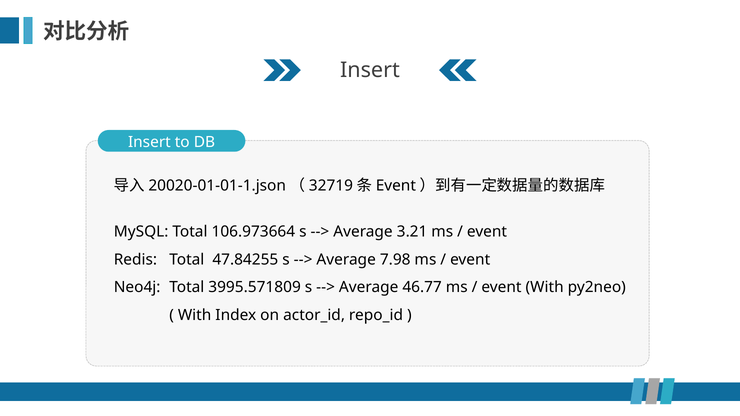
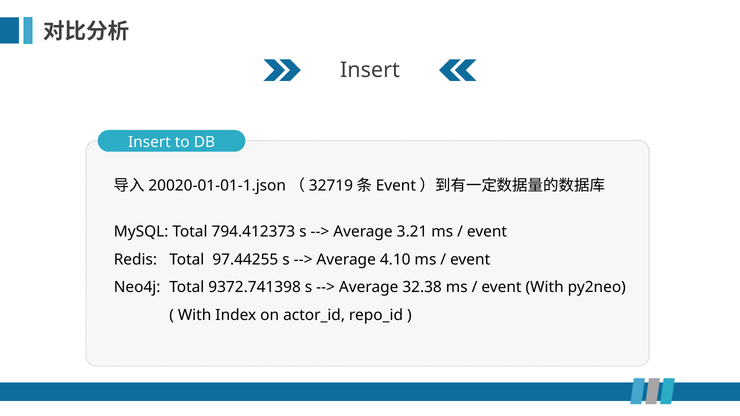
106.973664: 106.973664 -> 794.412373 (253, 232)
47.84255: 47.84255 -> 97.44255 (245, 260)
7.98: 7.98 -> 4.10 (395, 260)
3995.571809: 3995.571809 -> 9372.741398 (255, 288)
46.77: 46.77 -> 32.38 (422, 288)
